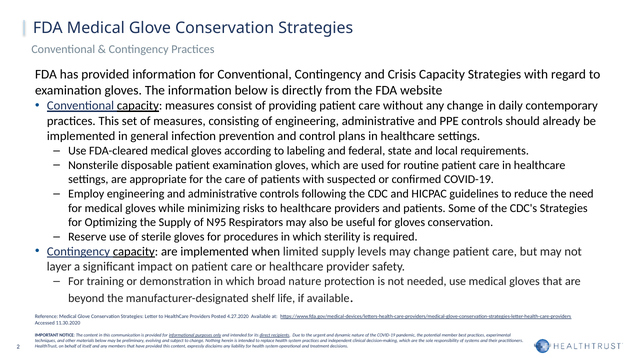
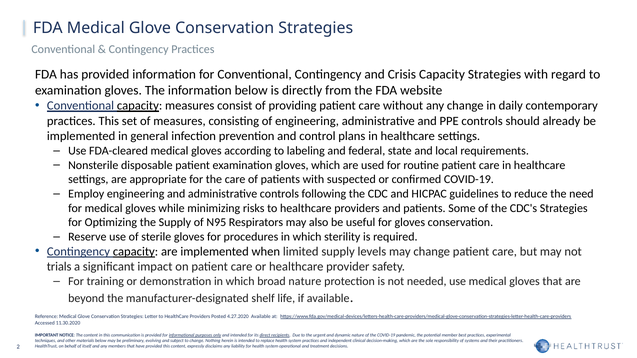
layer: layer -> trials (59, 267)
